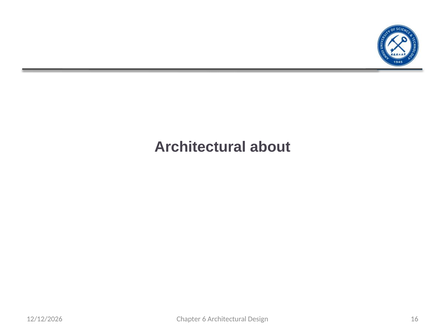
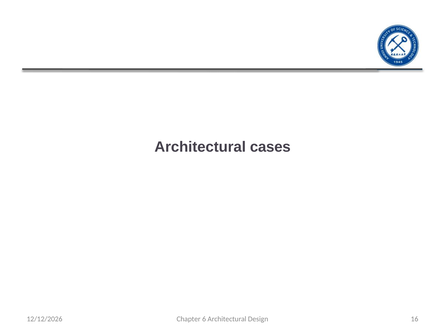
about: about -> cases (270, 147)
